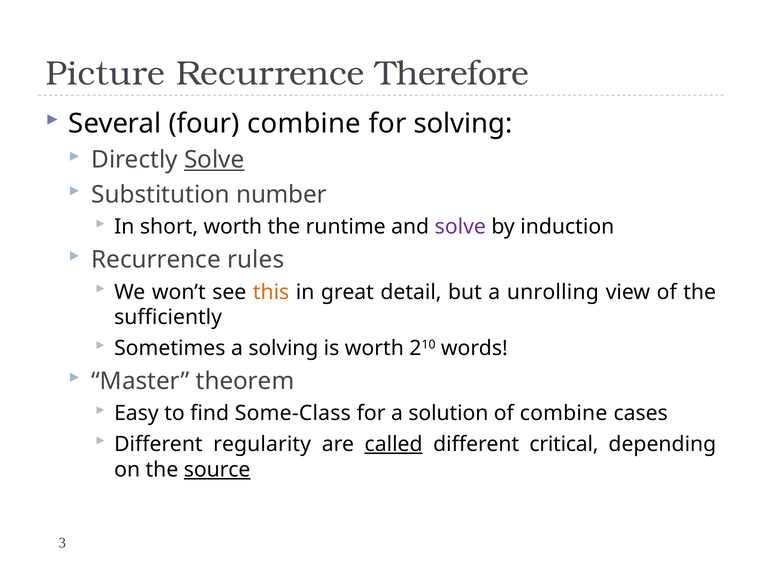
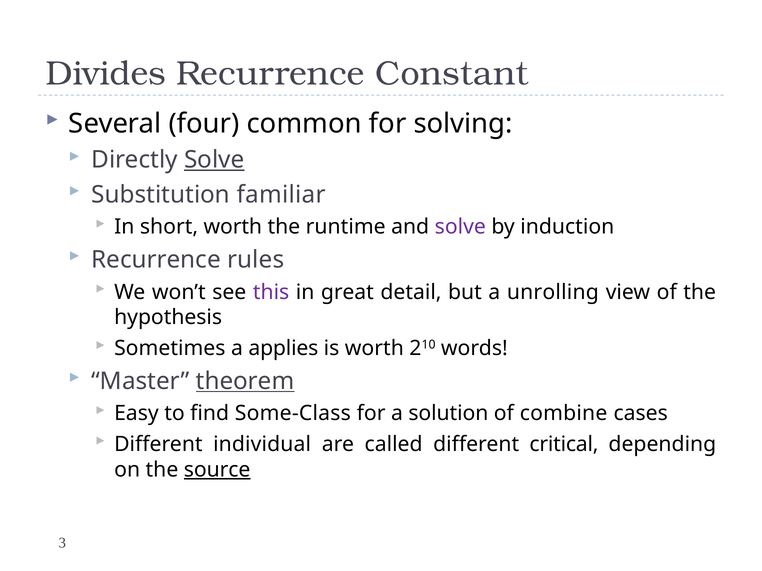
Picture: Picture -> Divides (106, 74)
Therefore: Therefore -> Constant (452, 74)
four combine: combine -> common (304, 124)
number: number -> familiar (281, 195)
this colour: orange -> purple (271, 292)
sufficiently: sufficiently -> hypothesis (168, 318)
a solving: solving -> applies (283, 349)
theorem underline: none -> present (245, 381)
regularity: regularity -> individual (262, 445)
called underline: present -> none (394, 445)
